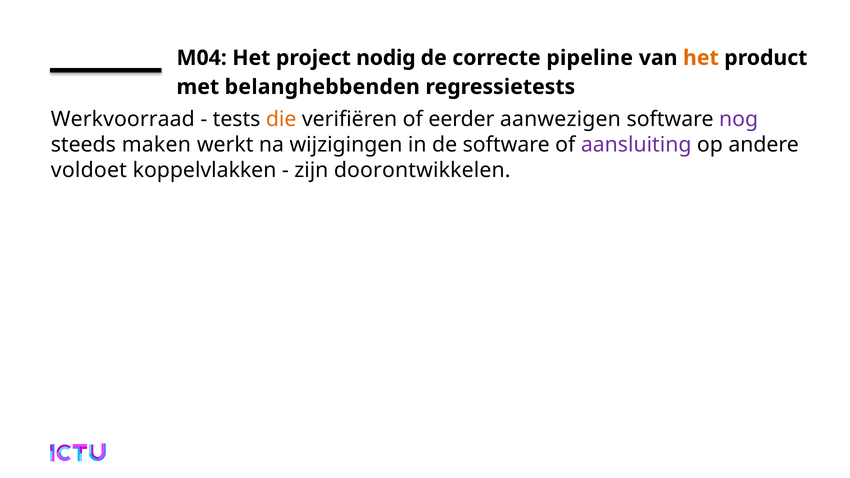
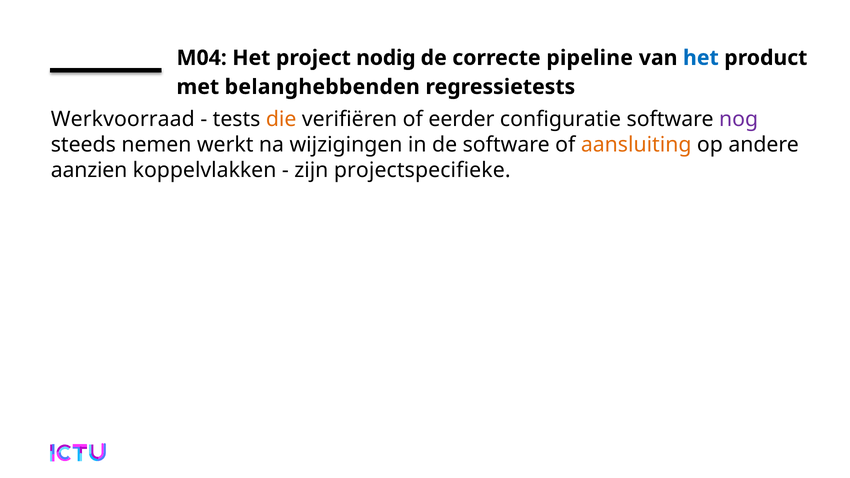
het colour: orange -> blue (701, 58)
aanwezigen: aanwezigen -> configuratie (561, 119)
maken: maken -> nemen (156, 145)
aansluiting colour: purple -> orange (636, 145)
voldoet: voldoet -> aanzien (89, 170)
doorontwikkelen: doorontwikkelen -> projectspecifieke (422, 170)
